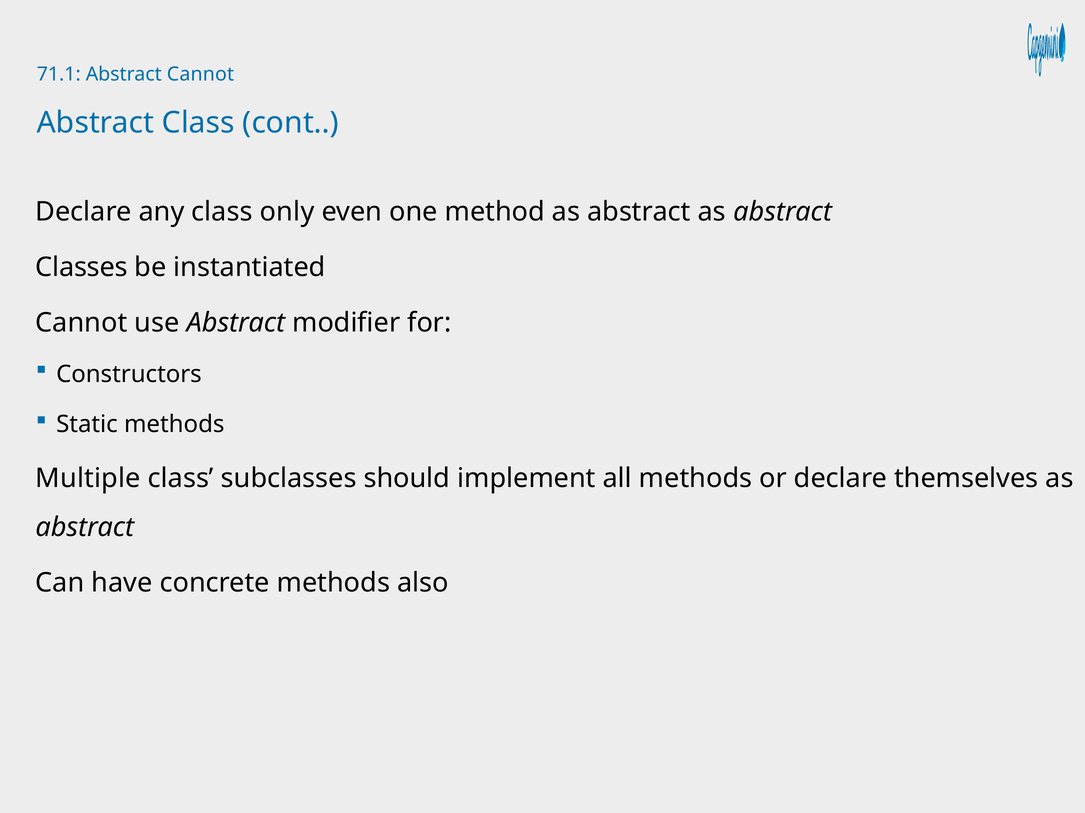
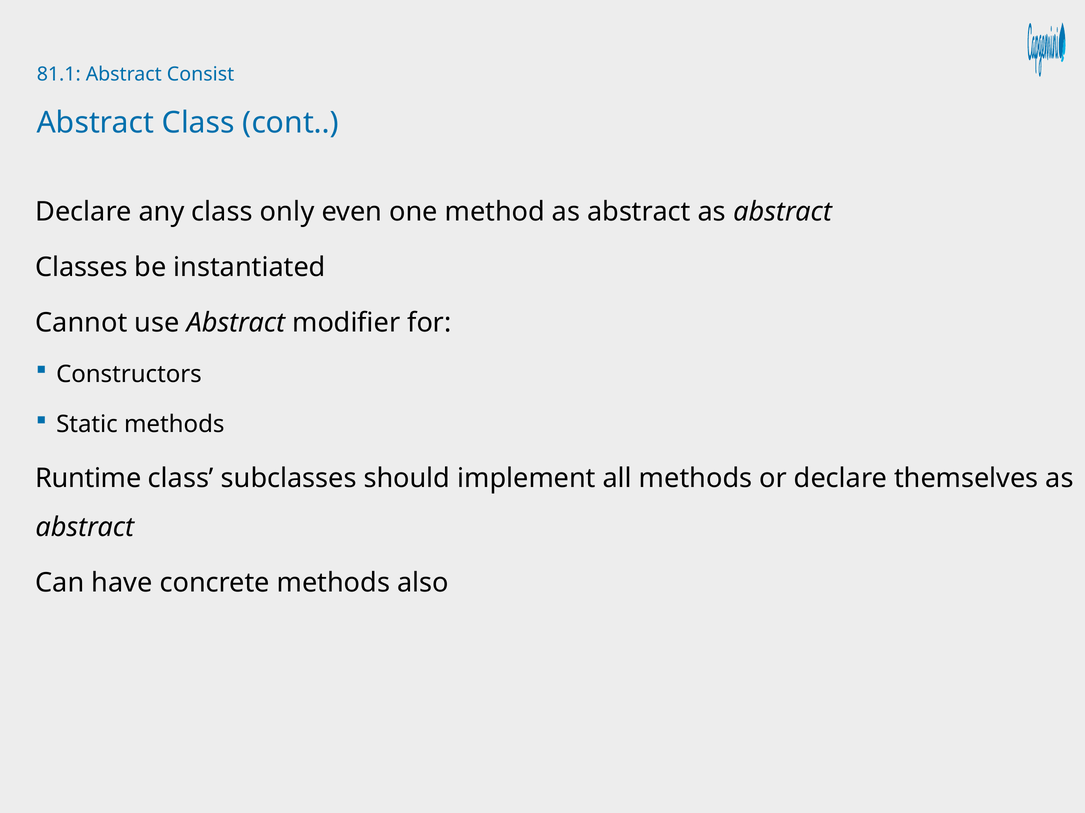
71.1: 71.1 -> 81.1 (59, 74)
Abstract Cannot: Cannot -> Consist (201, 74)
Multiple: Multiple -> Runtime (88, 479)
